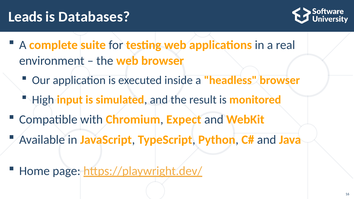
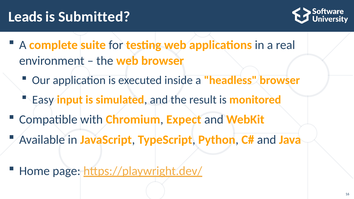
Databases: Databases -> Submitted (94, 17)
High: High -> Easy (43, 100)
